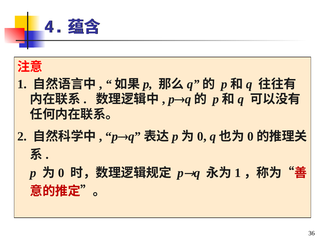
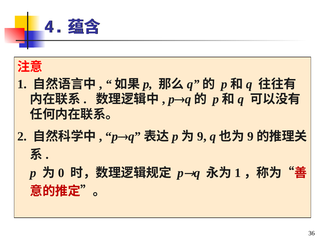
0: 0 -> 9 (202, 136)
0: 0 -> 9 (250, 136)
